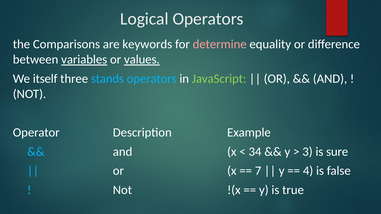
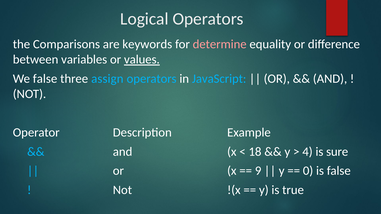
variables underline: present -> none (84, 60)
We itself: itself -> false (45, 79)
stands: stands -> assign (107, 79)
JavaScript colour: light green -> light blue (219, 79)
34: 34 -> 18 (255, 152)
3: 3 -> 4 (307, 152)
7: 7 -> 9 (258, 171)
4: 4 -> 0 (308, 171)
